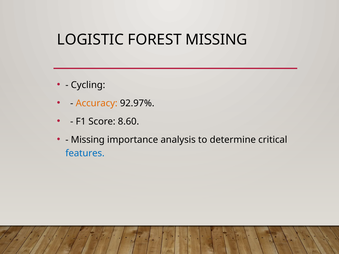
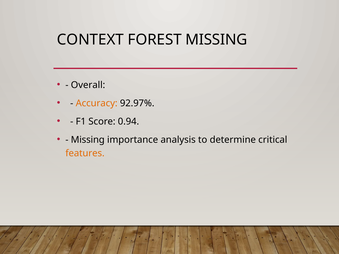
LOGISTIC: LOGISTIC -> CONTEXT (90, 40)
Cycling: Cycling -> Overall (88, 85)
8.60: 8.60 -> 0.94 (128, 122)
features colour: blue -> orange (85, 153)
